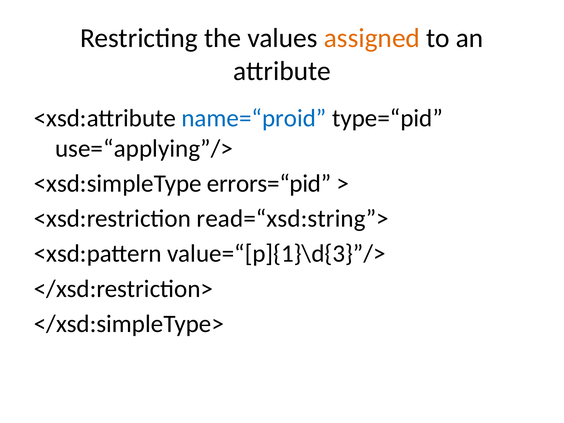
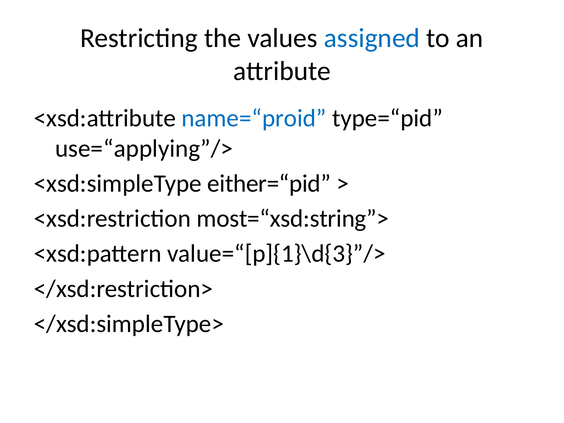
assigned colour: orange -> blue (372, 38)
errors=“pid: errors=“pid -> either=“pid (269, 184)
read=“xsd:string”>: read=“xsd:string”> -> most=“xsd:string”> (293, 219)
